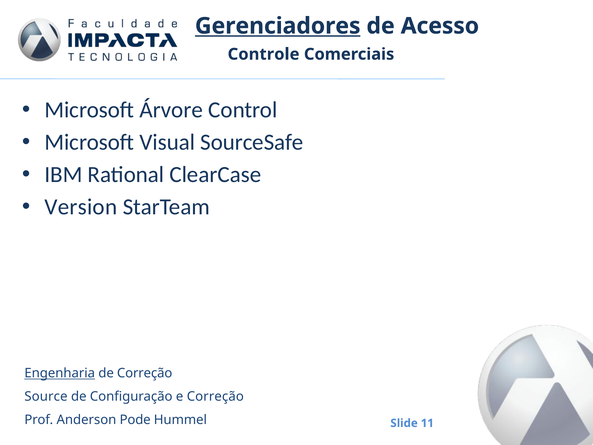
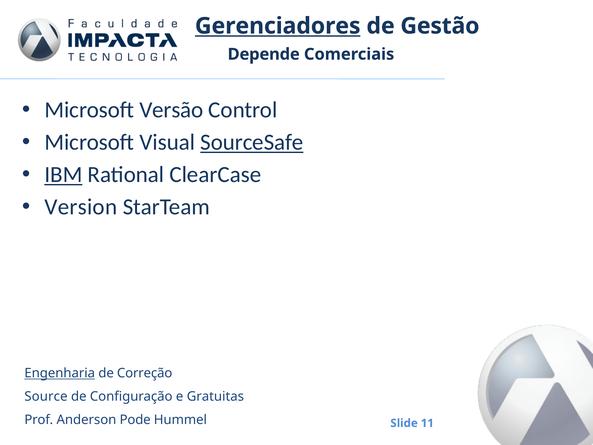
Acesso: Acesso -> Gestão (440, 26)
Controle: Controle -> Depende (264, 54)
Árvore: Árvore -> Versão (171, 110)
SourceSafe underline: none -> present (252, 142)
IBM underline: none -> present (63, 175)
e Correção: Correção -> Gratuitas (215, 396)
